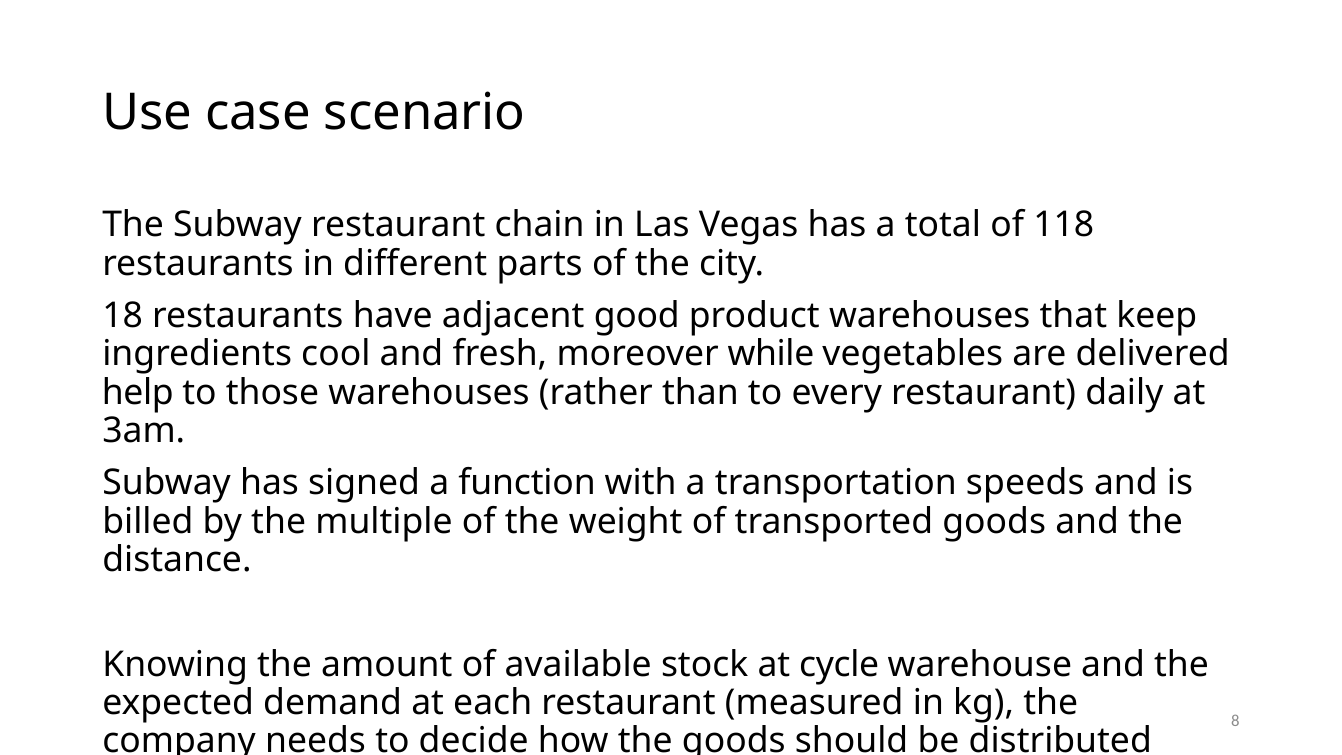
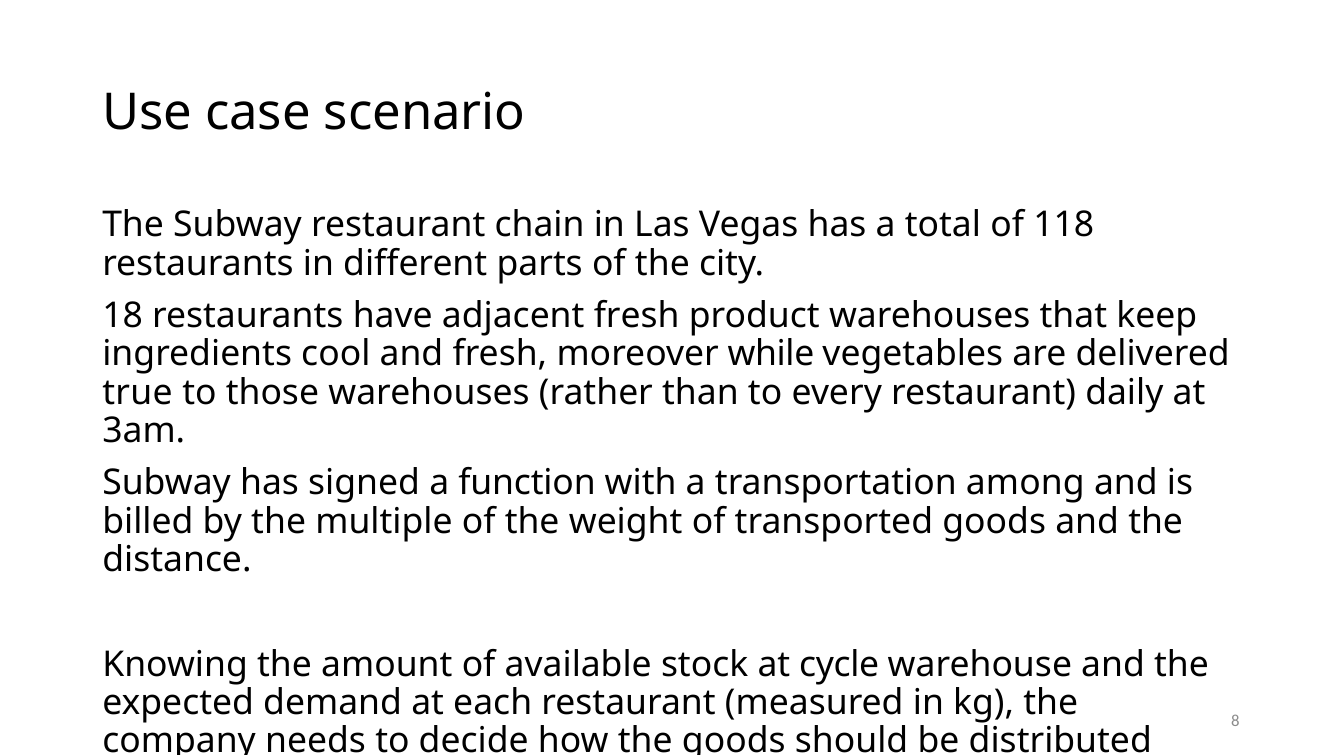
adjacent good: good -> fresh (637, 316)
help: help -> true (137, 392)
transportation speeds: speeds -> among (1025, 483)
